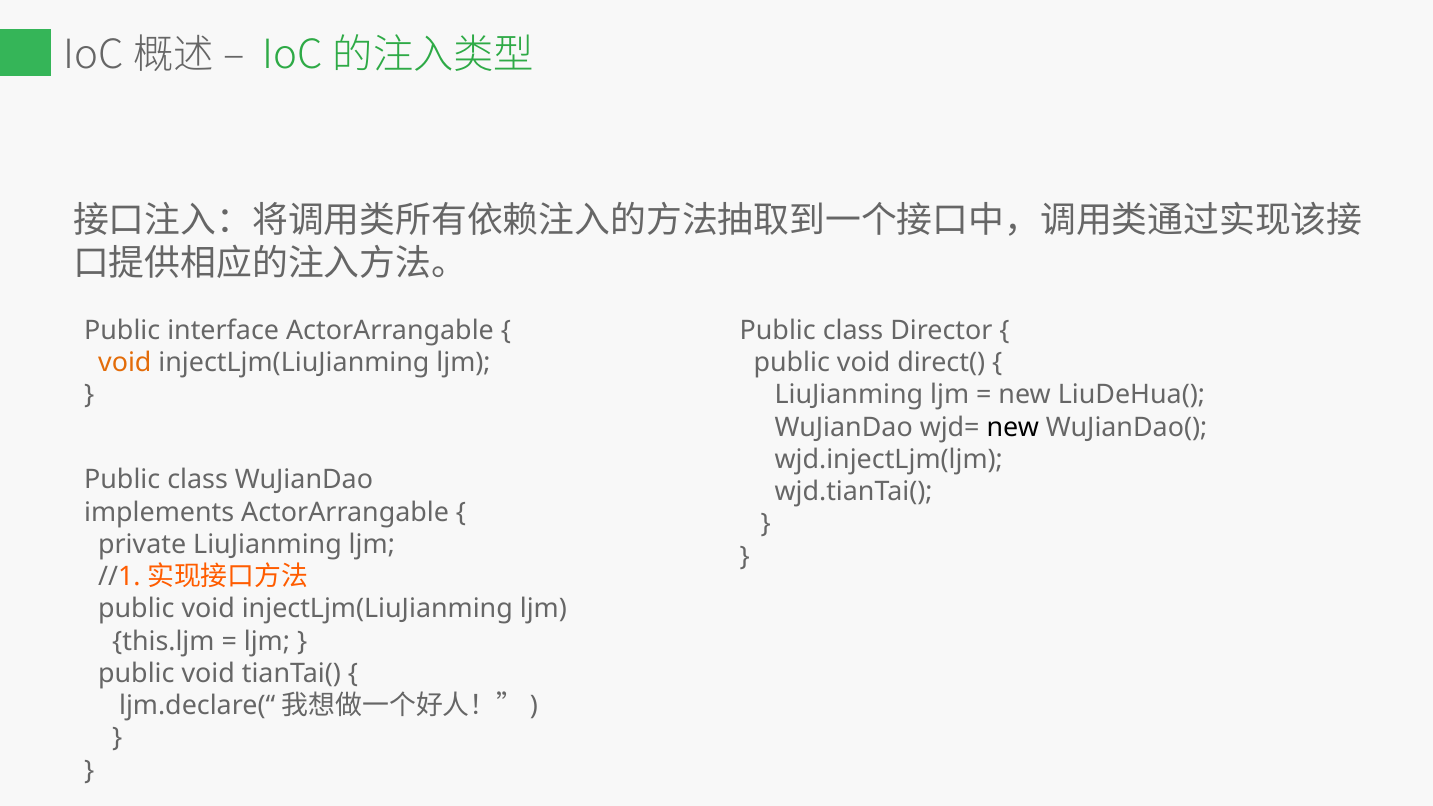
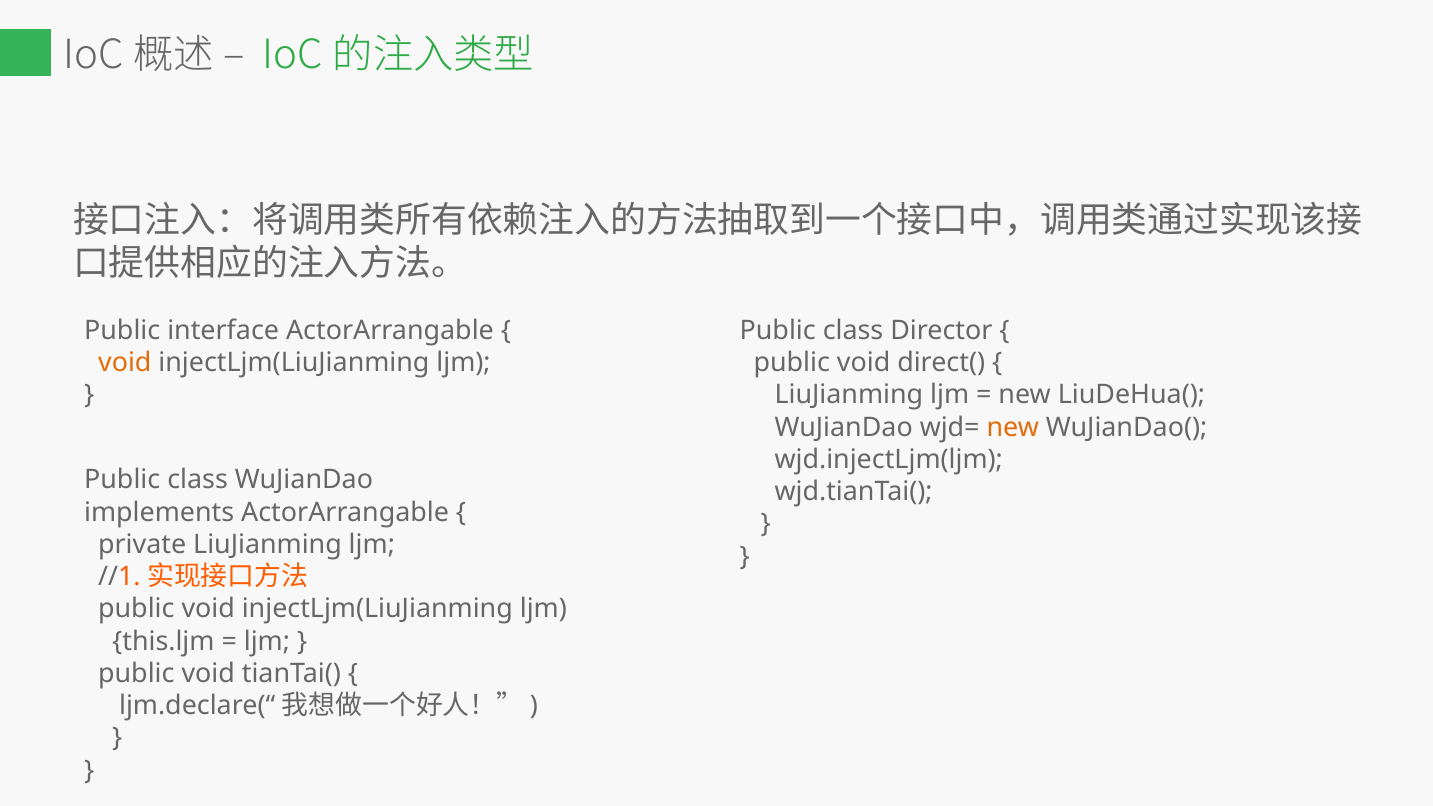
new colour: black -> orange (1013, 427)
